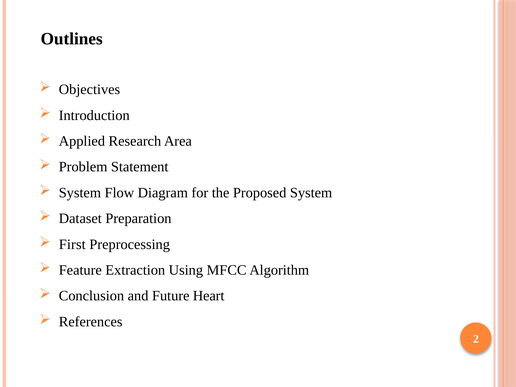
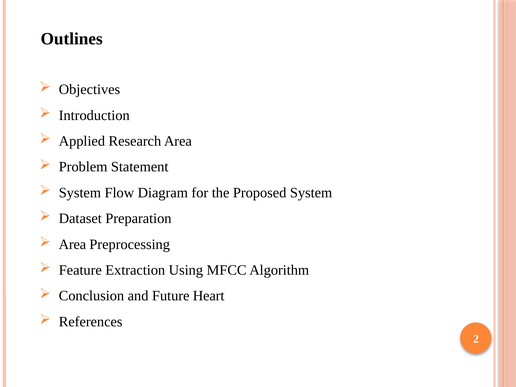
First: First -> Area (72, 244)
